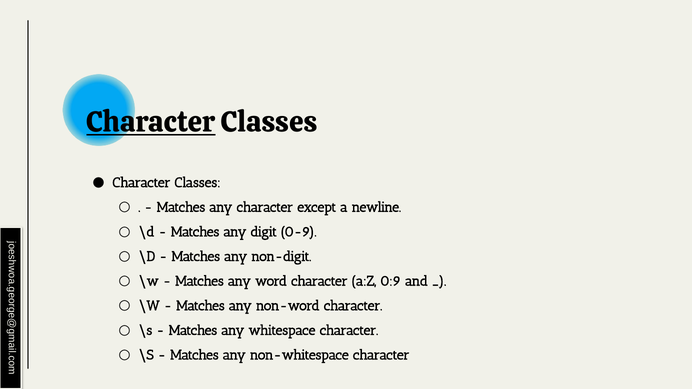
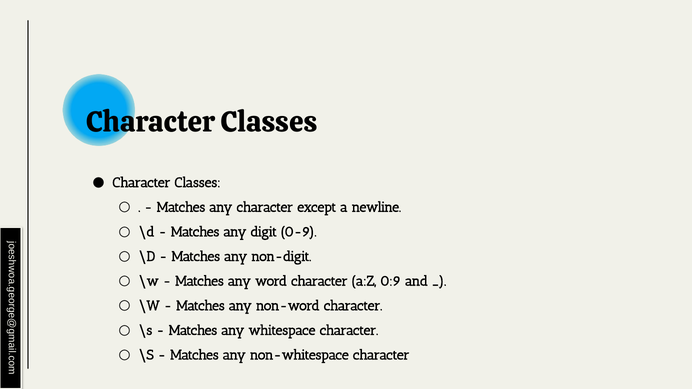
Character underline: present -> none (151, 123)
